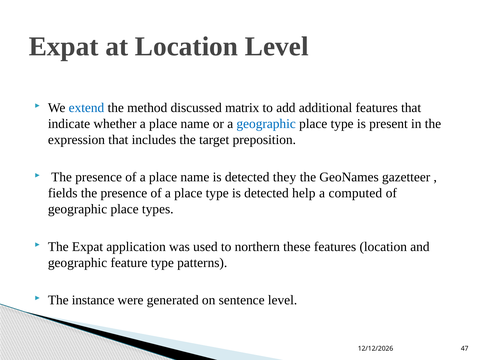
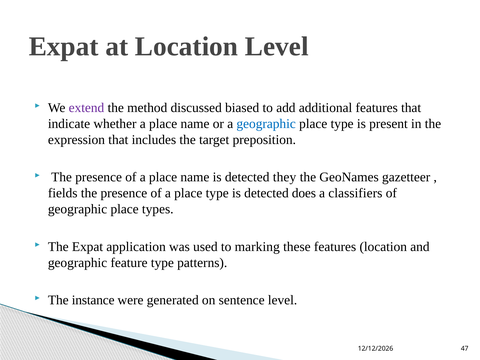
extend colour: blue -> purple (86, 108)
matrix: matrix -> biased (242, 108)
help: help -> does (304, 193)
computed: computed -> classifiers (355, 193)
northern: northern -> marking (257, 247)
